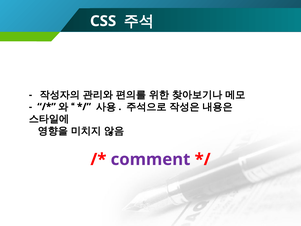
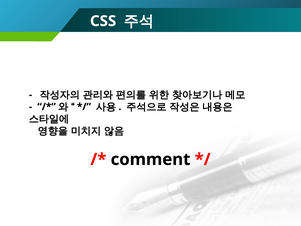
comment colour: purple -> black (151, 159)
